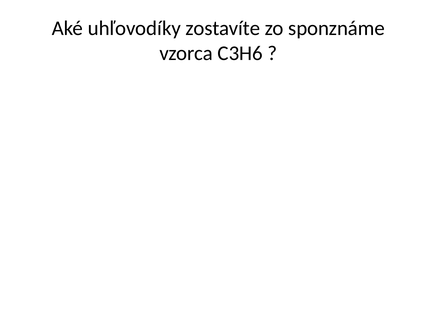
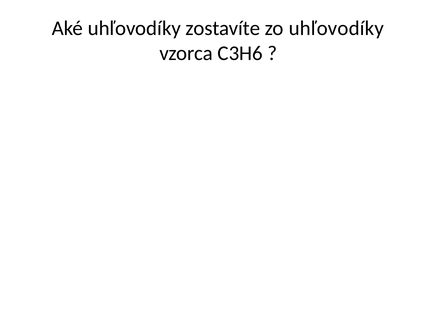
zo sponznáme: sponznáme -> uhľovodíky (336, 28)
